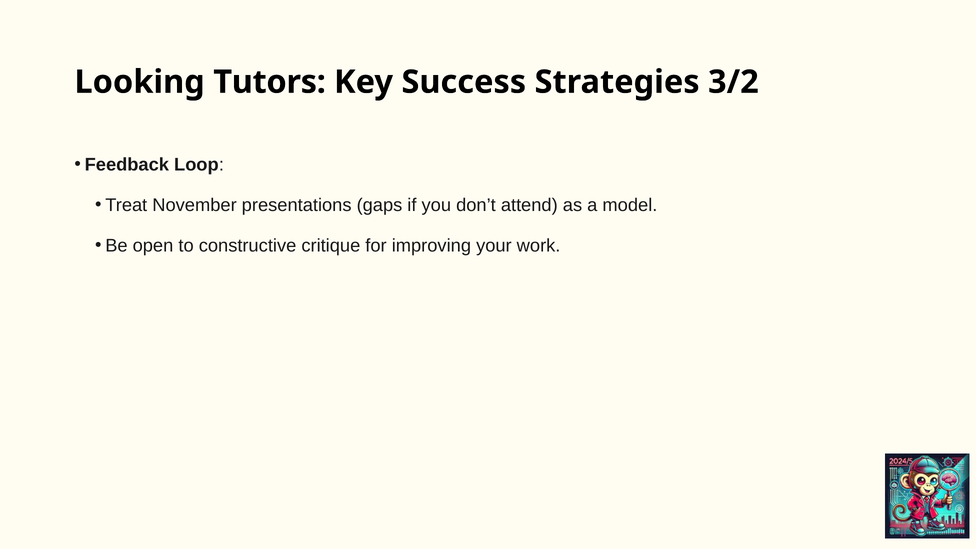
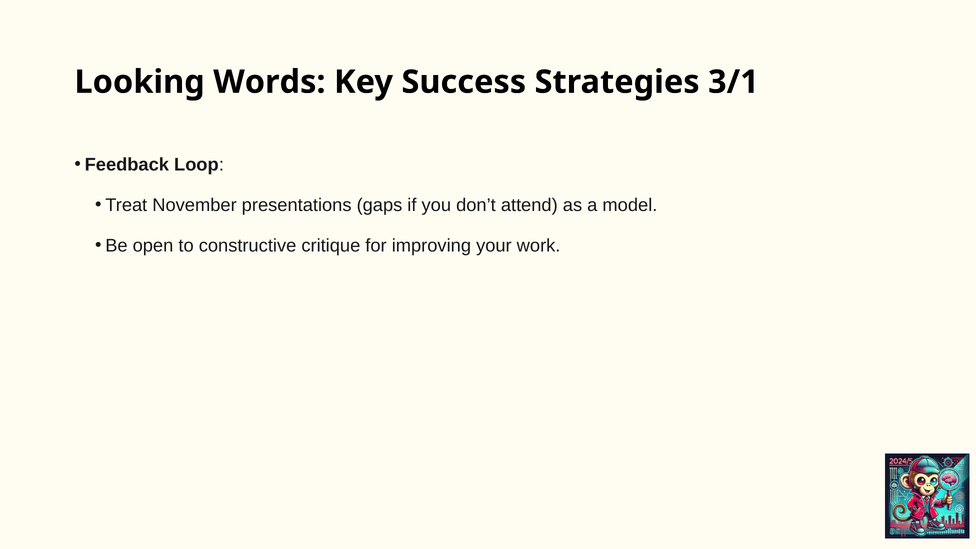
Tutors: Tutors -> Words (269, 82)
3/2: 3/2 -> 3/1 (733, 82)
